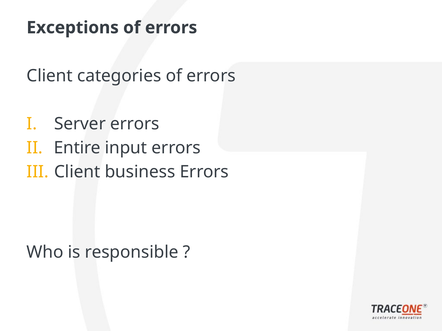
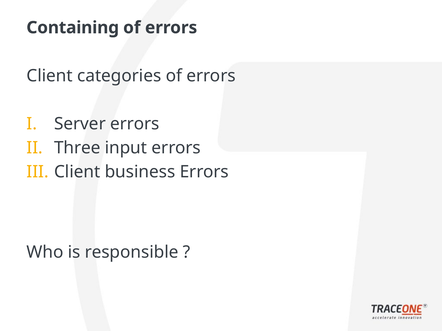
Exceptions: Exceptions -> Containing (73, 28)
Entire: Entire -> Three (77, 148)
